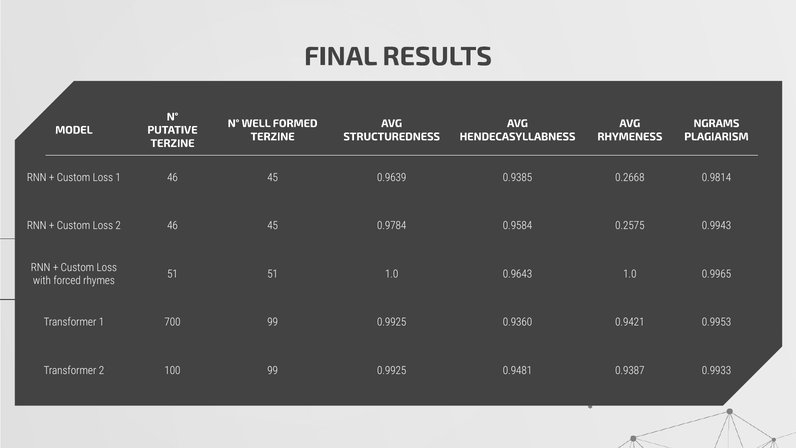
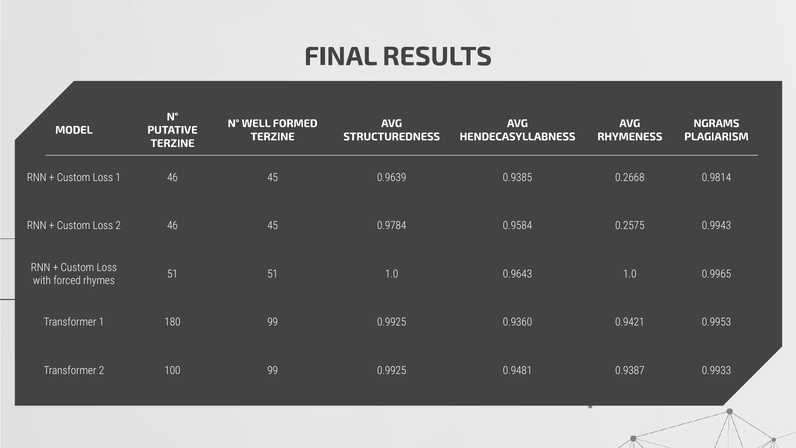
700: 700 -> 180 (172, 322)
